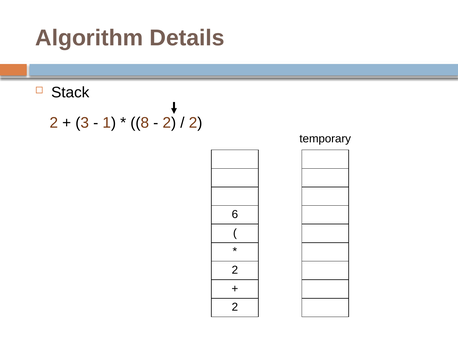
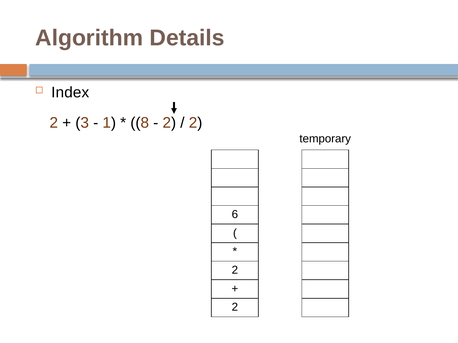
Stack: Stack -> Index (70, 93)
